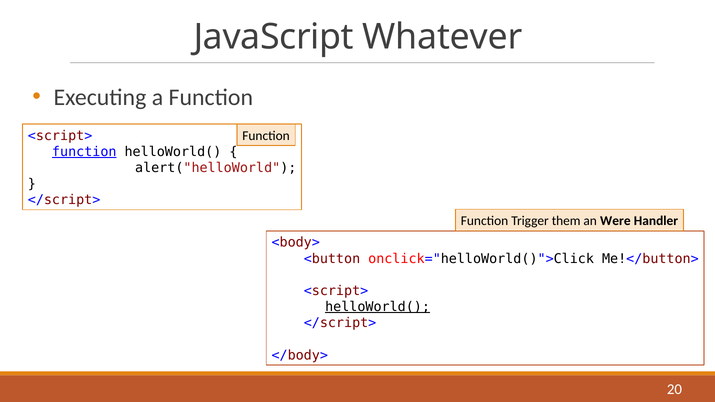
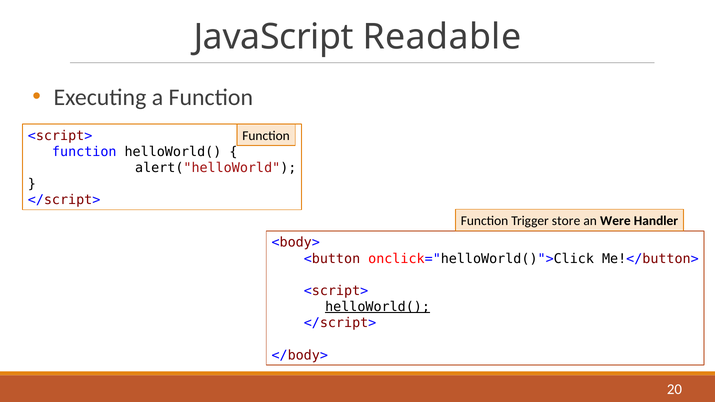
Whatever: Whatever -> Readable (442, 37)
function underline: present -> none (84, 152)
them: them -> store (566, 221)
